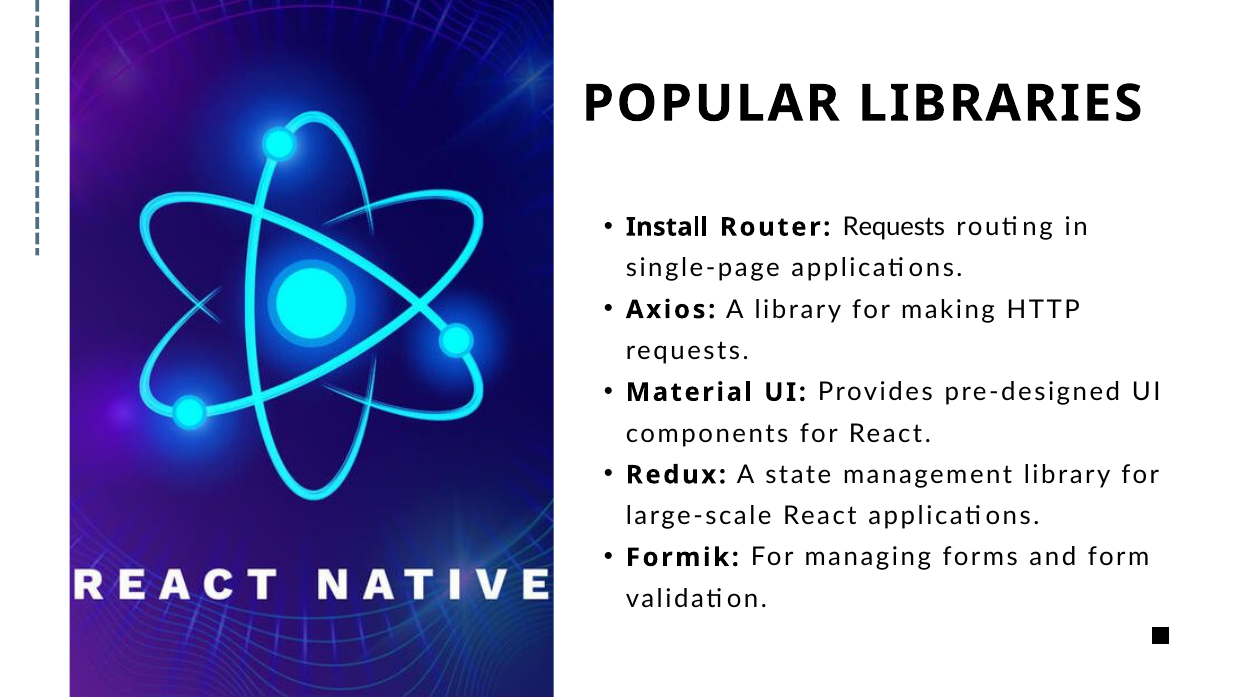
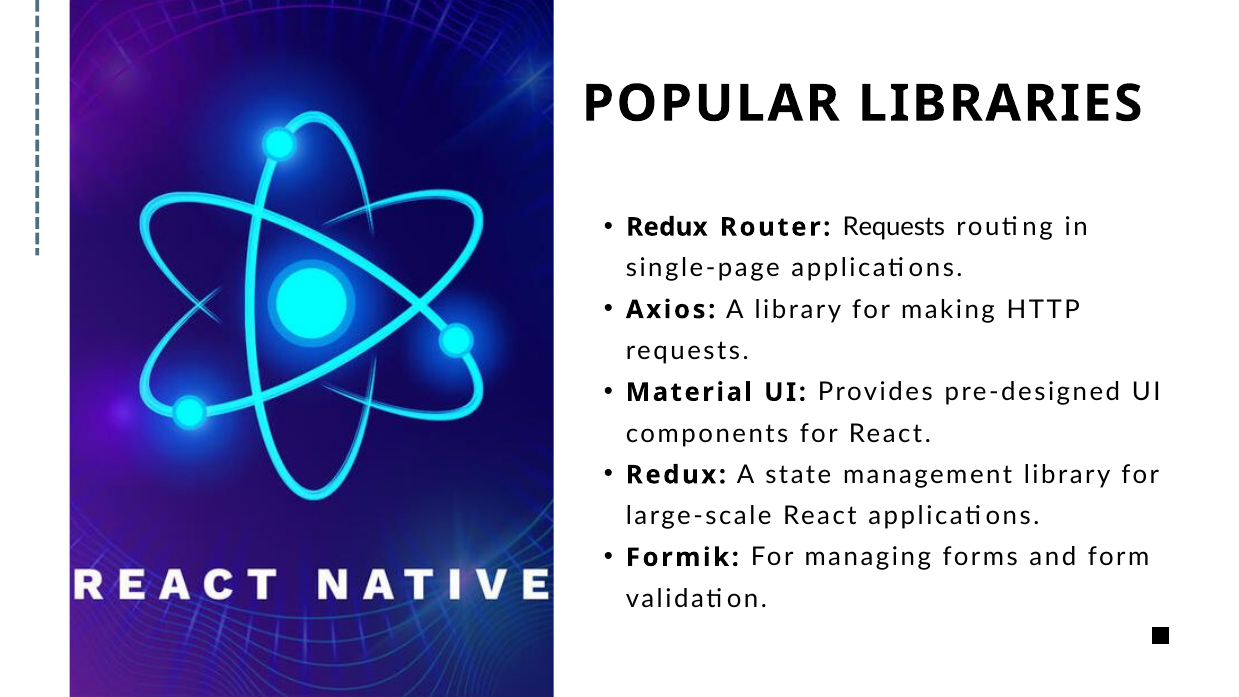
Install: Install -> Redux (667, 227)
